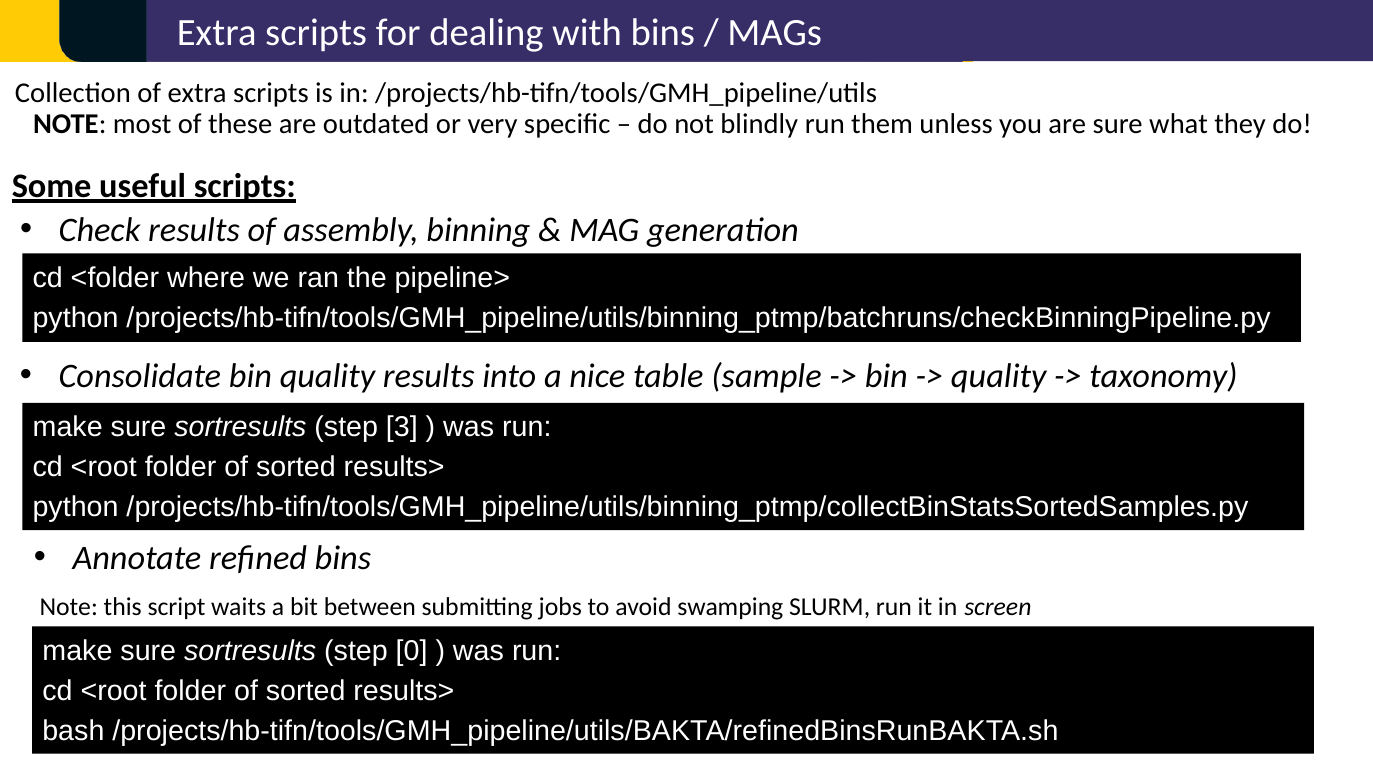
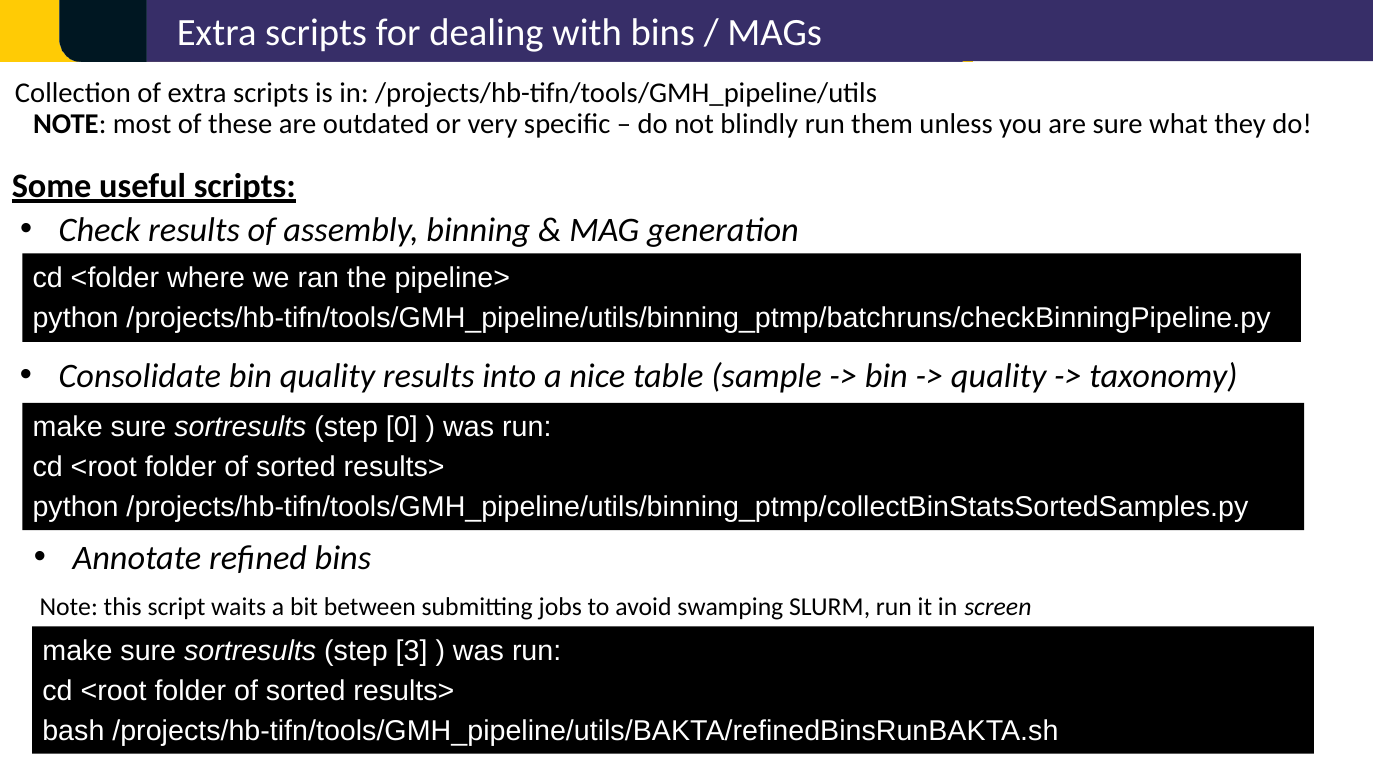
3: 3 -> 0 (402, 427)
0: 0 -> 3 (412, 651)
